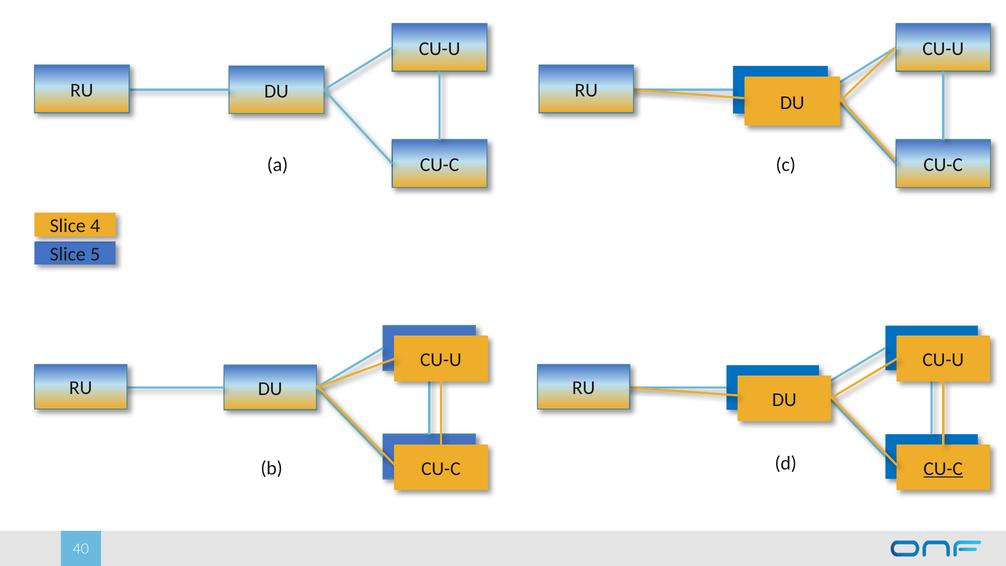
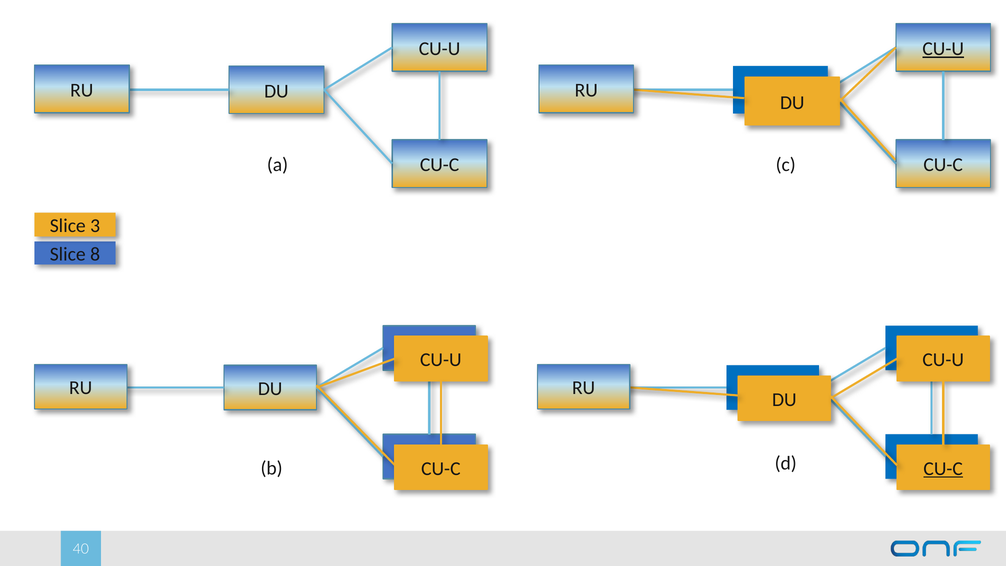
CU-U underline: none -> present (943, 49)
4: 4 -> 3 (95, 226)
5: 5 -> 8 (95, 254)
